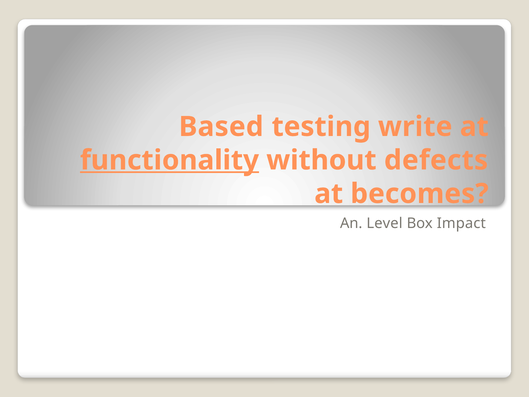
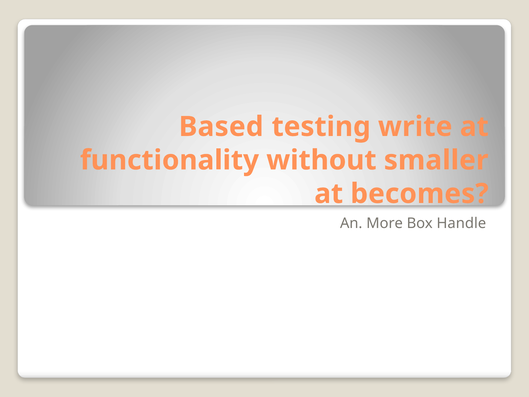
functionality underline: present -> none (169, 160)
defects: defects -> smaller (436, 160)
Level: Level -> More (385, 223)
Impact: Impact -> Handle (461, 223)
